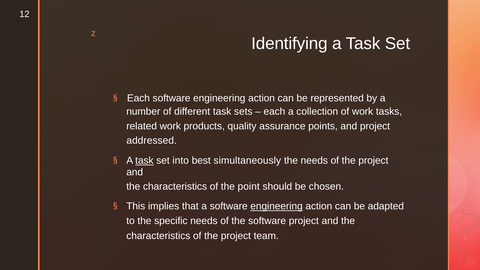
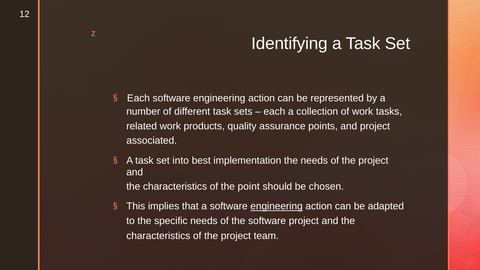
addressed: addressed -> associated (152, 141)
task underline: present -> none (144, 161)
simultaneously: simultaneously -> implementation (247, 161)
